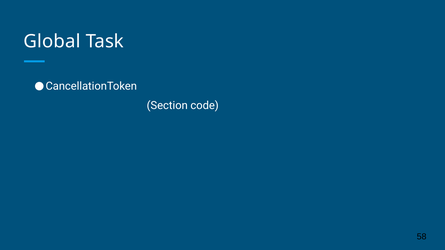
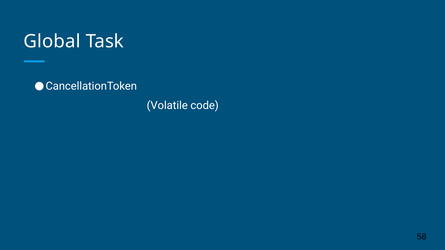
Section: Section -> Volatile (167, 106)
